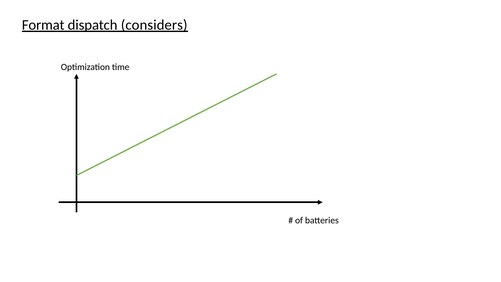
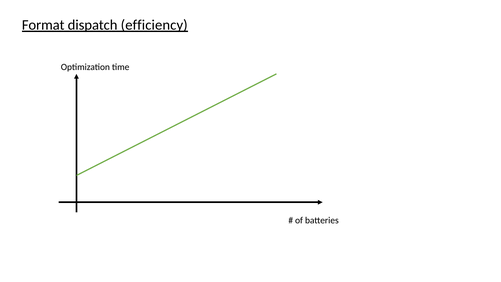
considers: considers -> efficiency (154, 25)
